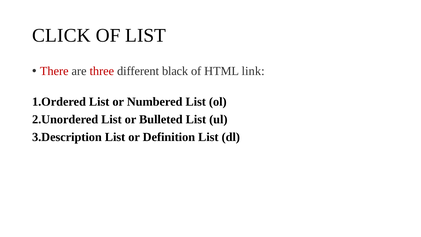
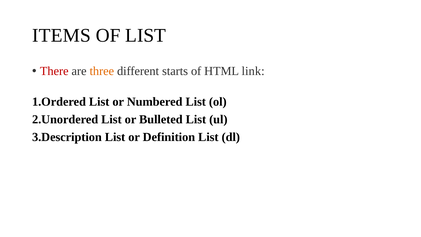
CLICK: CLICK -> ITEMS (61, 35)
three colour: red -> orange (102, 71)
black: black -> starts (175, 71)
